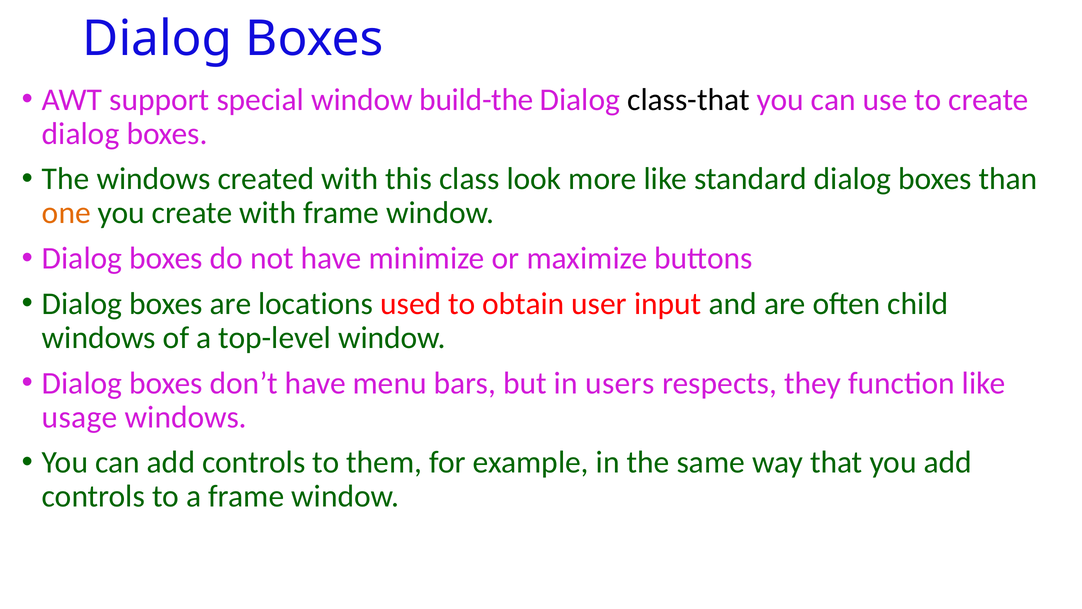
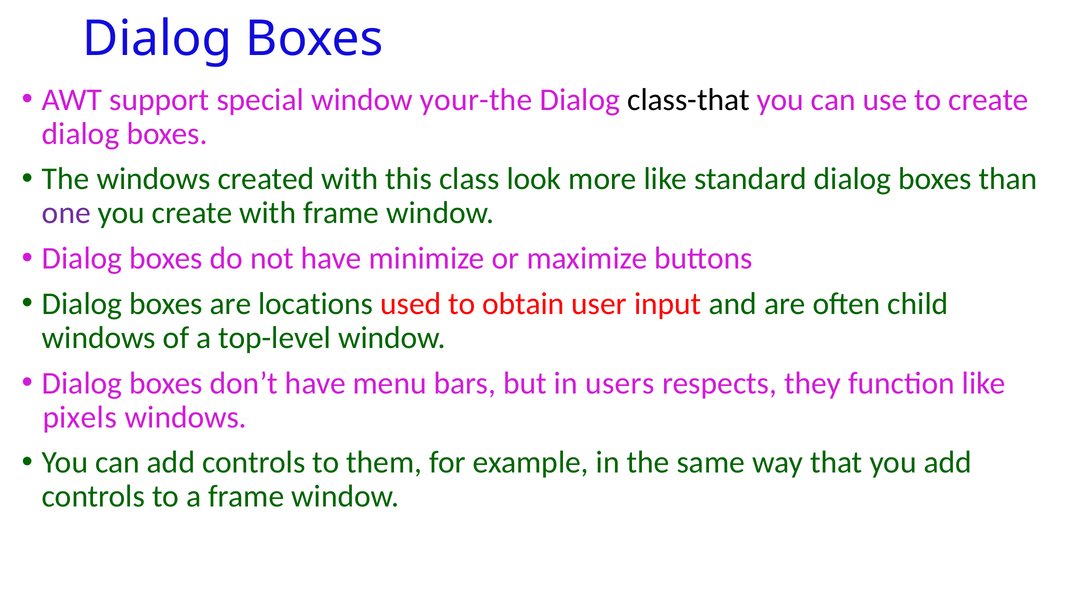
build-the: build-the -> your-the (476, 100)
one colour: orange -> purple (66, 213)
usage: usage -> pixels (80, 417)
